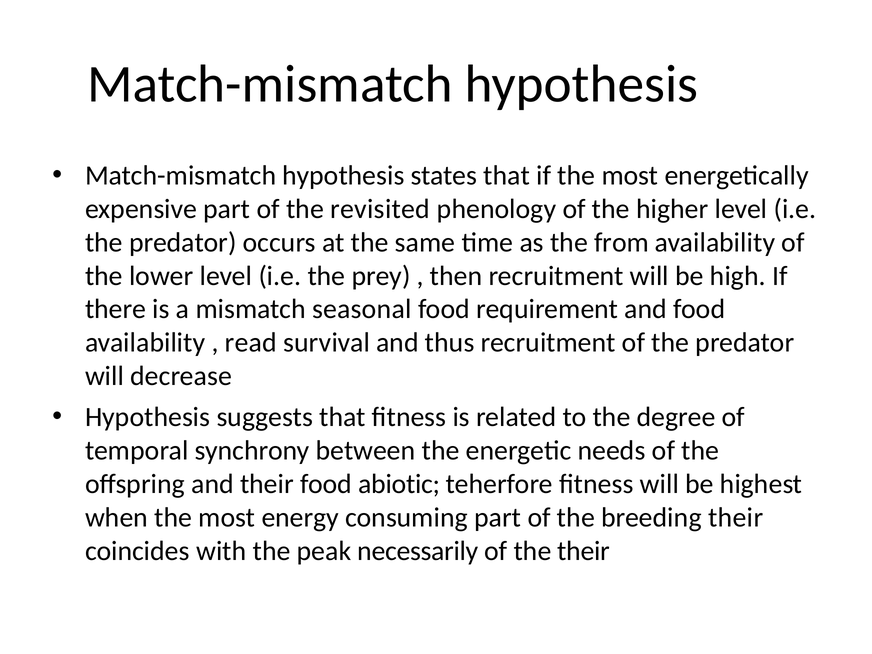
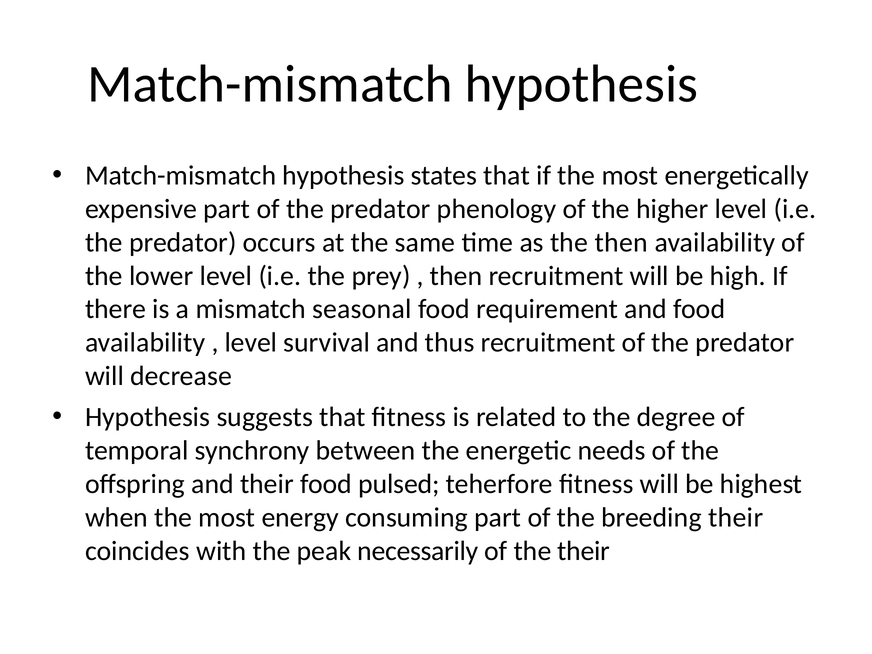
part of the revisited: revisited -> predator (380, 209)
the from: from -> then (621, 242)
read: read -> level (251, 343)
abiotic: abiotic -> pulsed (399, 484)
